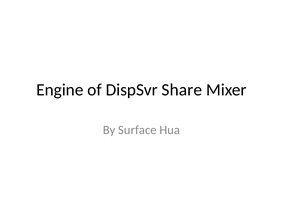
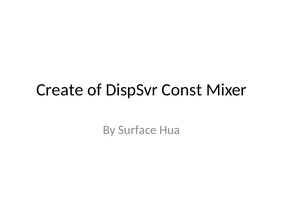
Engine: Engine -> Create (60, 90)
Share: Share -> Const (182, 90)
